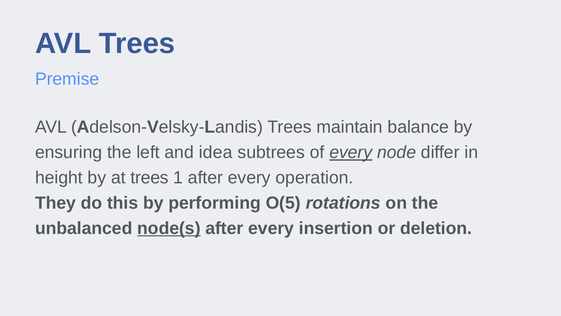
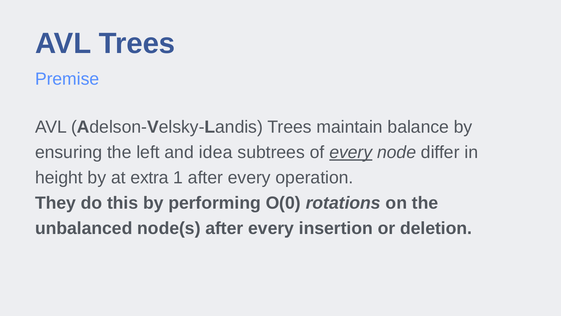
at trees: trees -> extra (150, 177)
O(5: O(5 -> O(0 (283, 203)
node(s underline: present -> none (169, 228)
